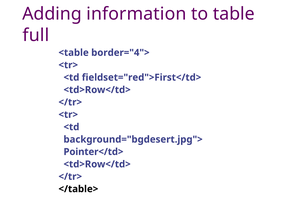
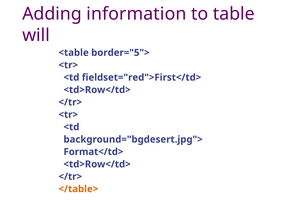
full: full -> will (36, 35)
border="4">: border="4"> -> border="5"> (120, 53)
Pointer</td>: Pointer</td> -> Format</td> (93, 151)
</table> colour: black -> orange (78, 189)
